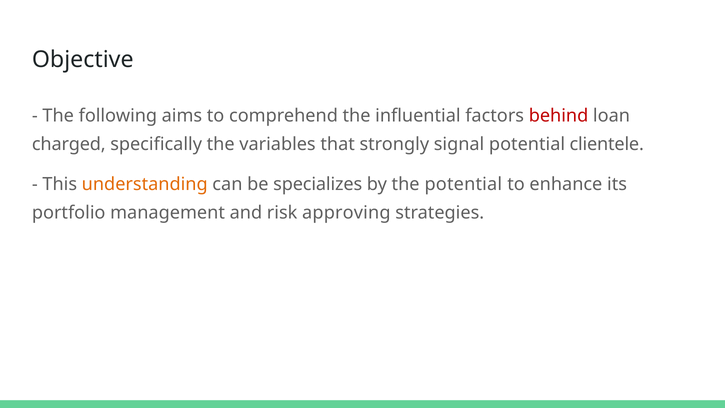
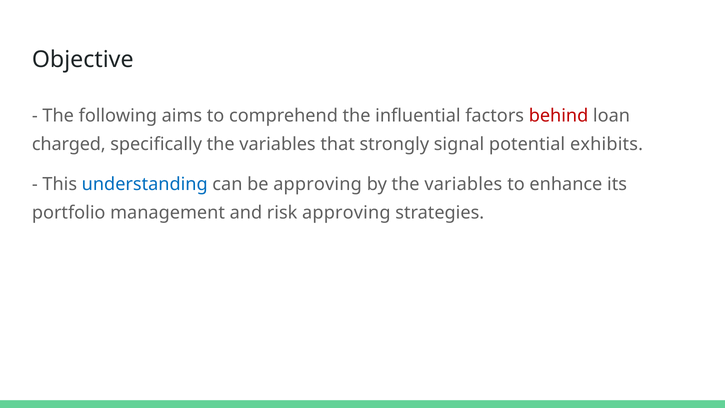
clientele: clientele -> exhibits (607, 144)
understanding colour: orange -> blue (145, 184)
be specializes: specializes -> approving (318, 184)
by the potential: potential -> variables (463, 184)
